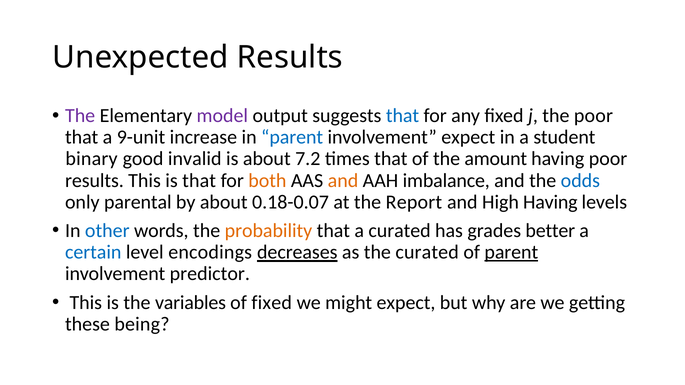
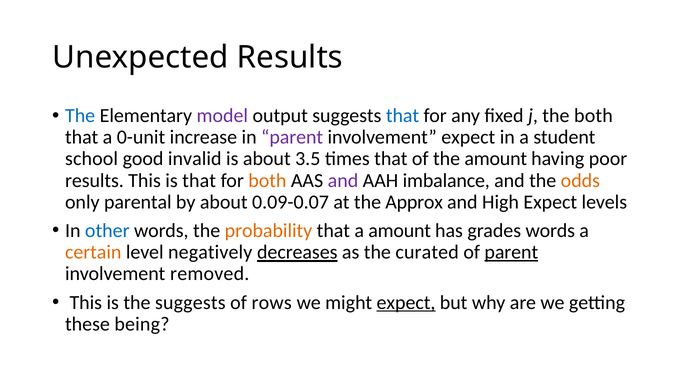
The colour: purple -> blue (80, 116)
the poor: poor -> both (593, 116)
9-unit: 9-unit -> 0-unit (141, 137)
parent colour: blue -> purple (292, 137)
binary: binary -> school (92, 159)
7.2: 7.2 -> 3.5 (308, 159)
and colour: orange -> purple (343, 181)
odds colour: blue -> orange (580, 181)
0.18-0.07: 0.18-0.07 -> 0.09-0.07 (291, 202)
Report: Report -> Approx (414, 202)
High Having: Having -> Expect (550, 202)
a curated: curated -> amount (400, 231)
grades better: better -> words (550, 231)
certain colour: blue -> orange (93, 252)
encodings: encodings -> negatively (210, 252)
predictor: predictor -> removed (210, 274)
the variables: variables -> suggests (190, 303)
of fixed: fixed -> rows (272, 303)
expect underline: none -> present (406, 303)
